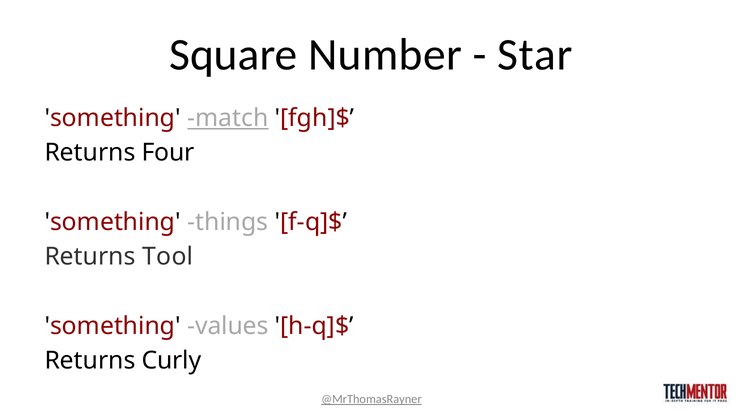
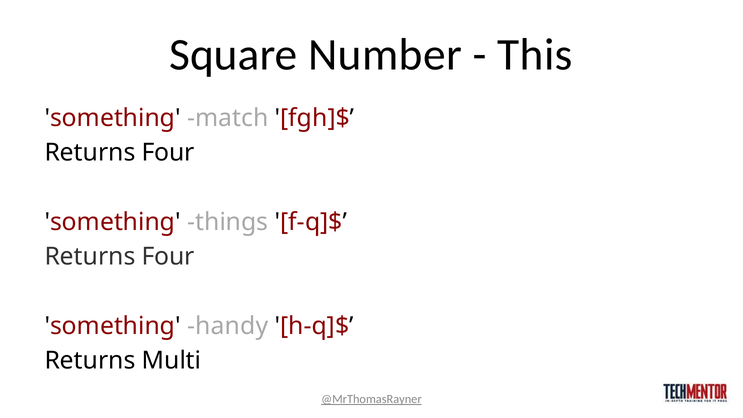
Star: Star -> This (535, 55)
match underline: present -> none (228, 118)
Tool: Tool -> Four (168, 256)
values: values -> handy (228, 326)
Curly: Curly -> Multi (172, 360)
